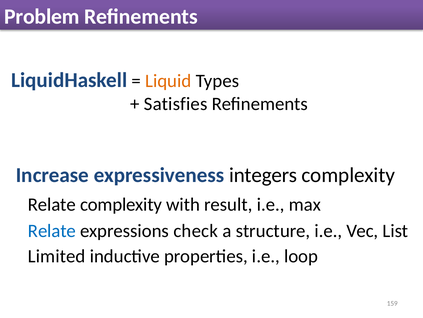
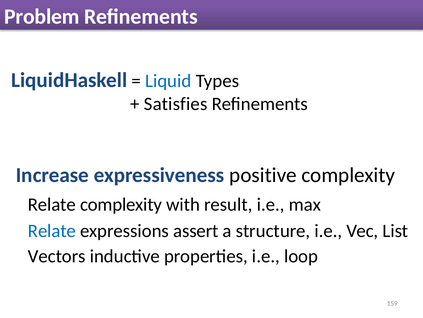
Liquid colour: orange -> blue (168, 81)
integers: integers -> positive (263, 175)
check: check -> assert (196, 230)
Limited: Limited -> Vectors (57, 256)
